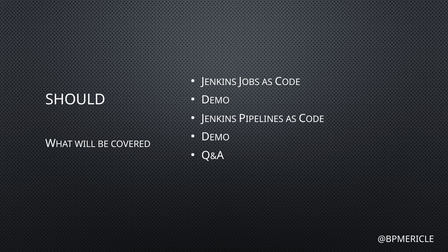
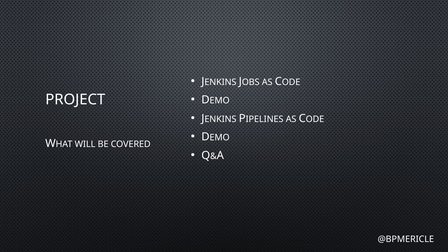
SHOULD: SHOULD -> PROJECT (75, 100)
